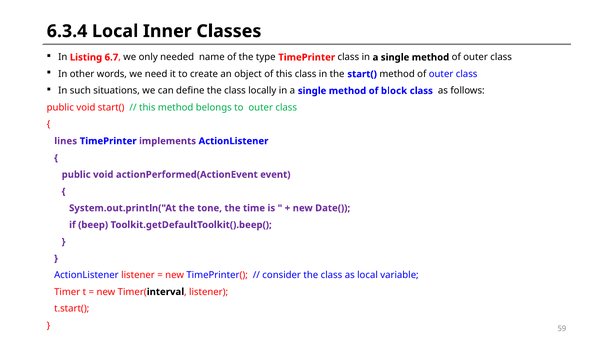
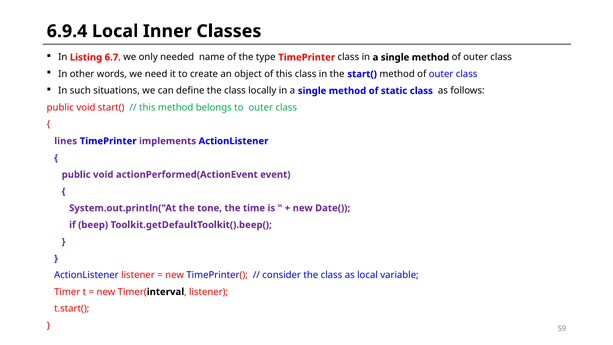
6.3.4: 6.3.4 -> 6.9.4 (67, 31)
block: block -> static (394, 91)
